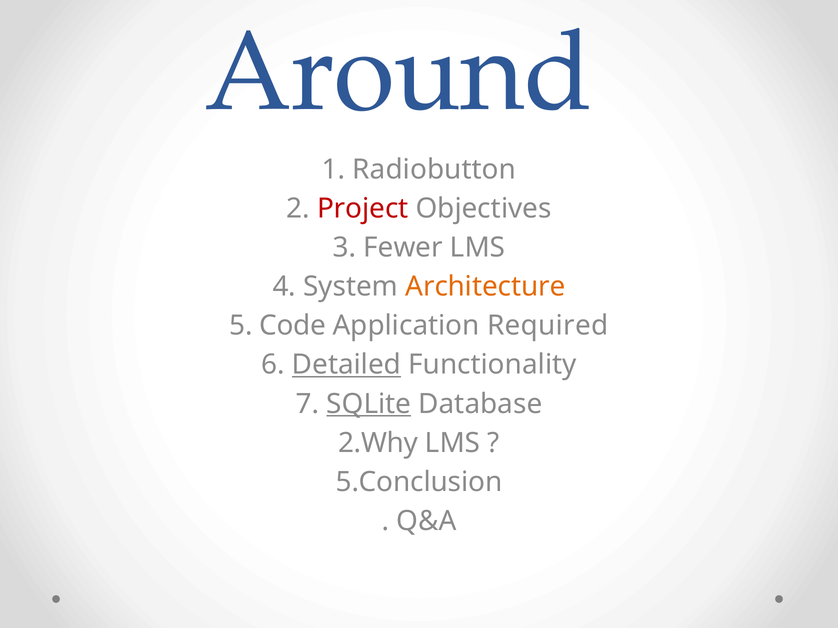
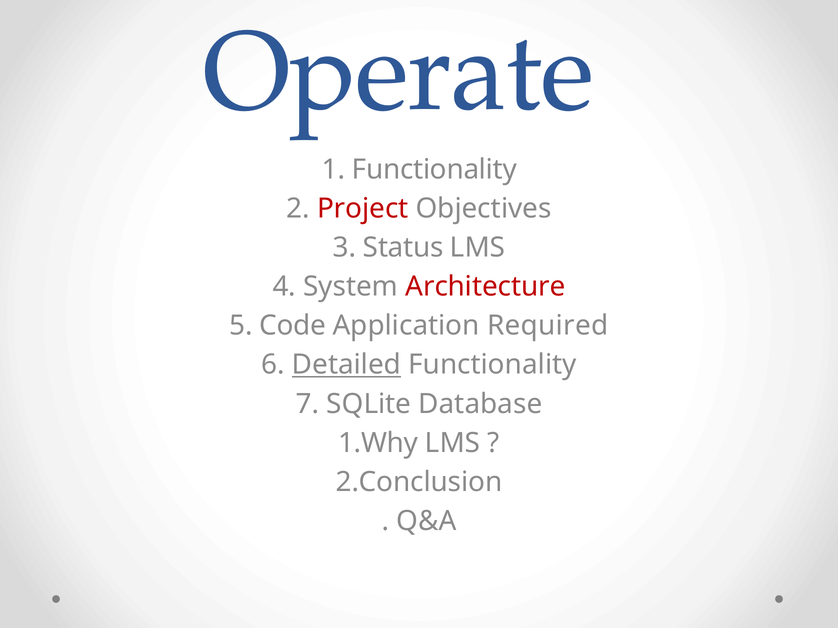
Around: Around -> Operate (399, 73)
1 Radiobutton: Radiobutton -> Functionality (434, 170)
Fewer: Fewer -> Status (403, 248)
Architecture colour: orange -> red (485, 287)
SQLite underline: present -> none (369, 404)
2.Why: 2.Why -> 1.Why (378, 443)
5.Conclusion: 5.Conclusion -> 2.Conclusion (419, 482)
